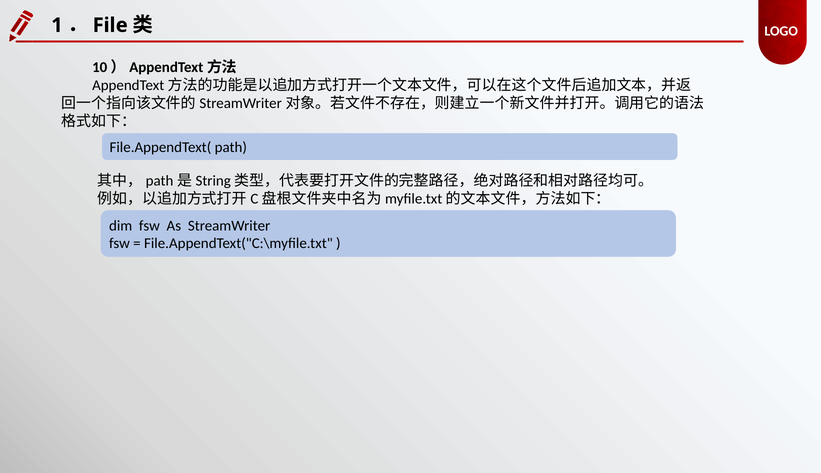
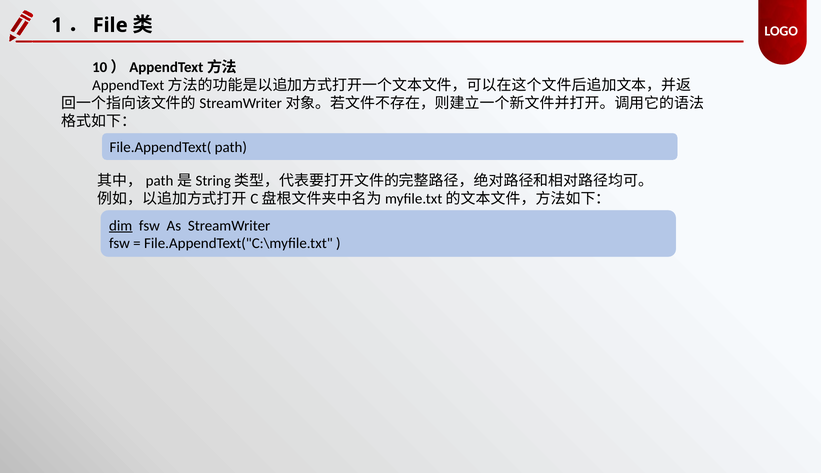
dim underline: none -> present (121, 225)
